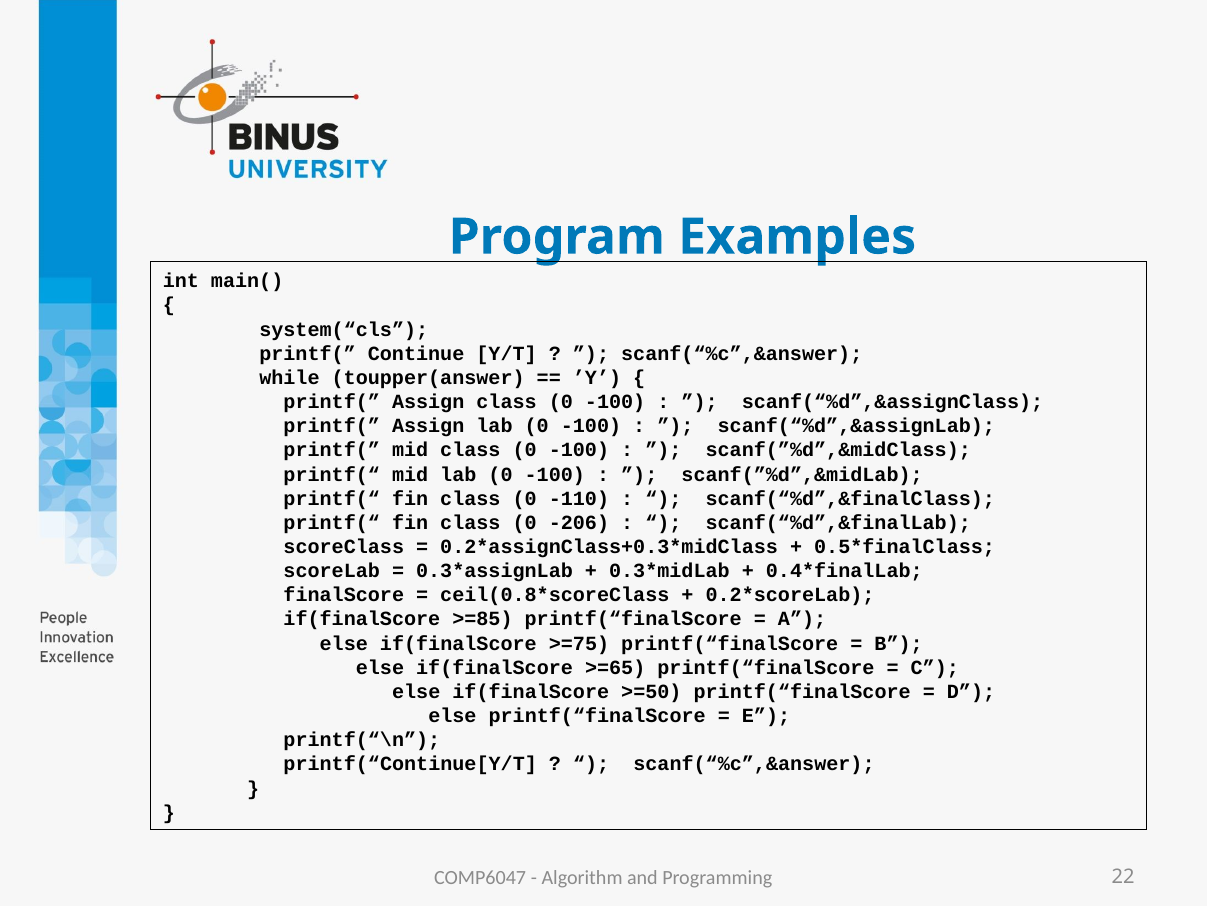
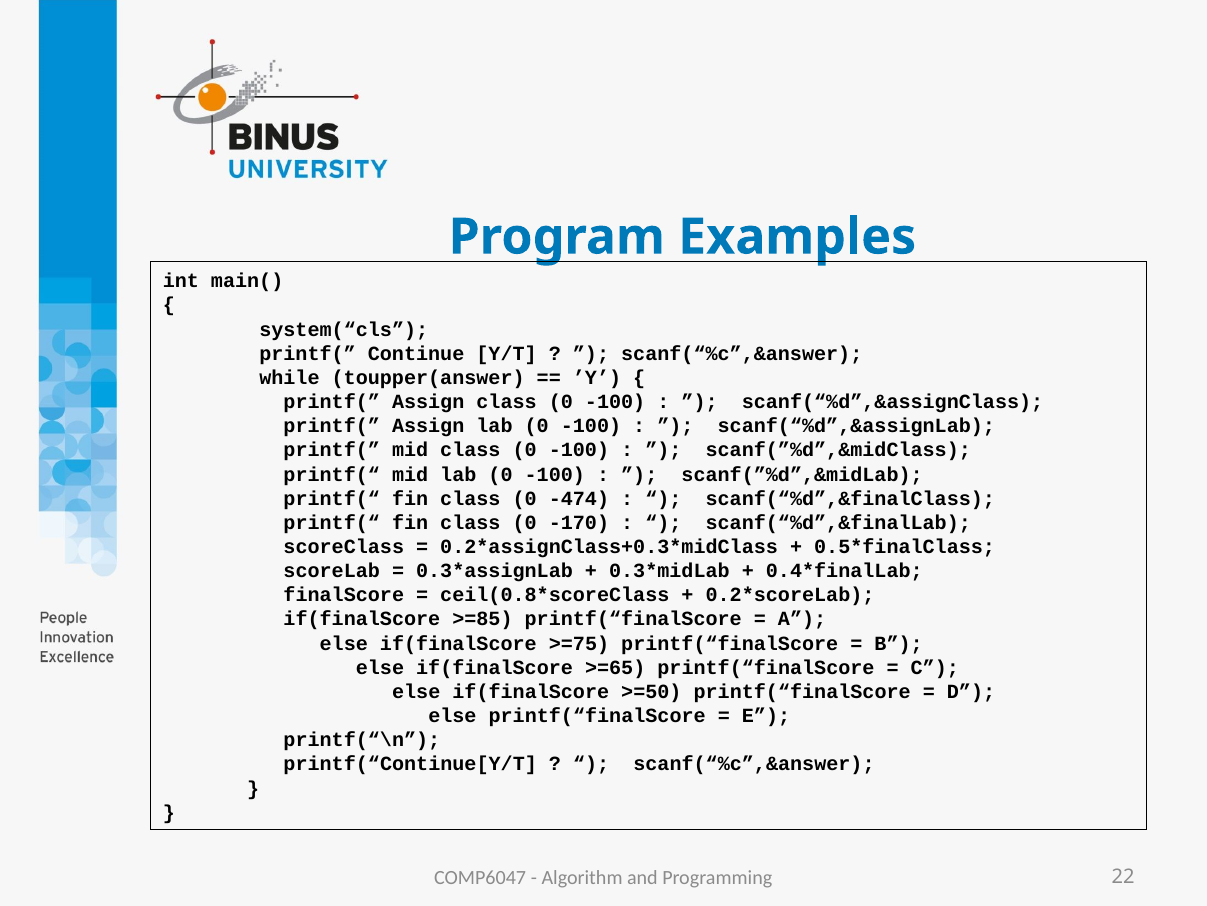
-110: -110 -> -474 (579, 498)
-206: -206 -> -170 (579, 522)
